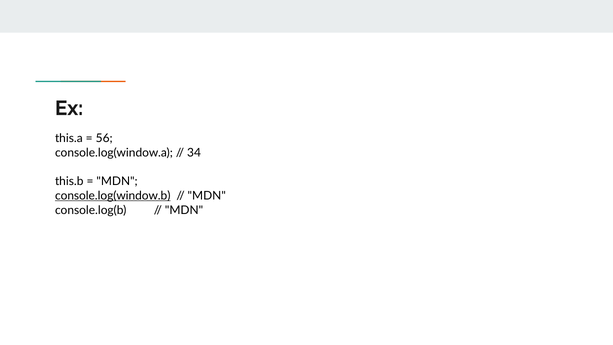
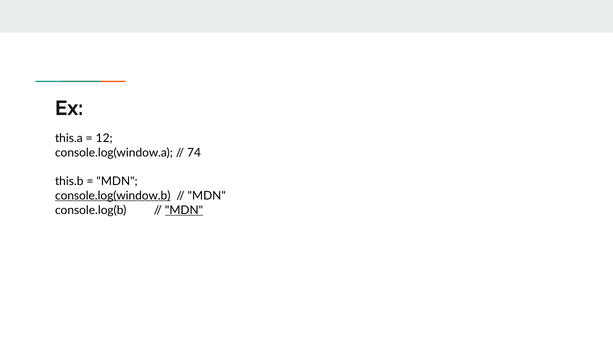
56: 56 -> 12 (104, 138)
34: 34 -> 74 (194, 153)
MDN underline: none -> present (184, 210)
